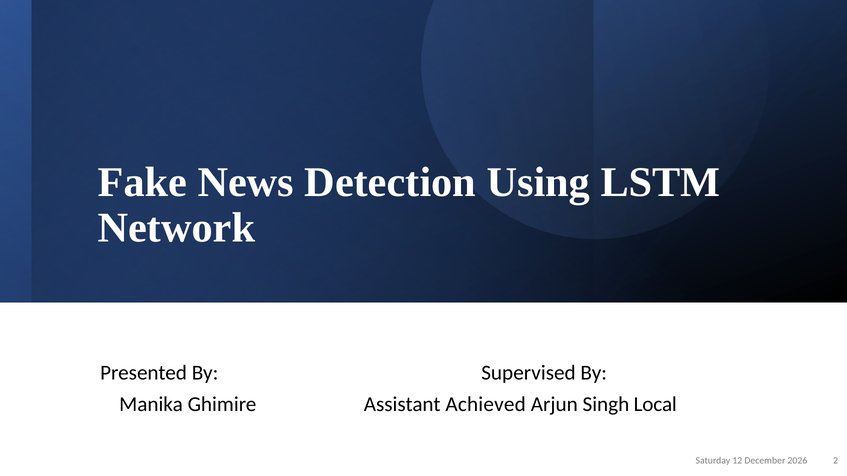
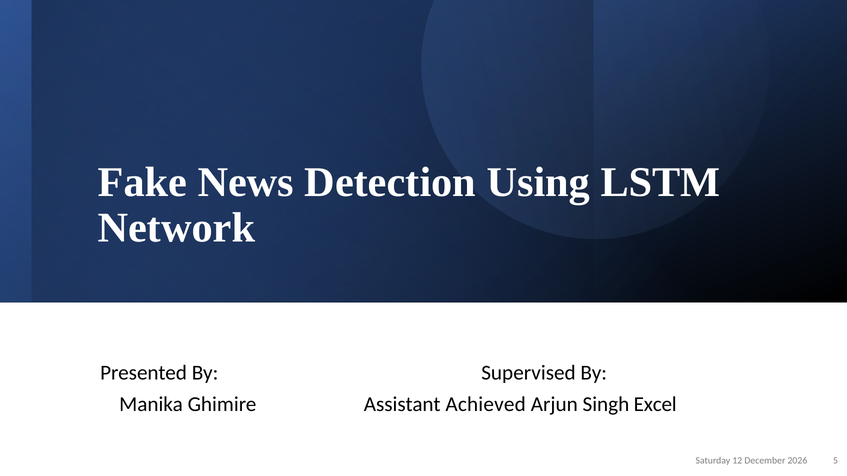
Local: Local -> Excel (655, 405)
2: 2 -> 5 (835, 461)
